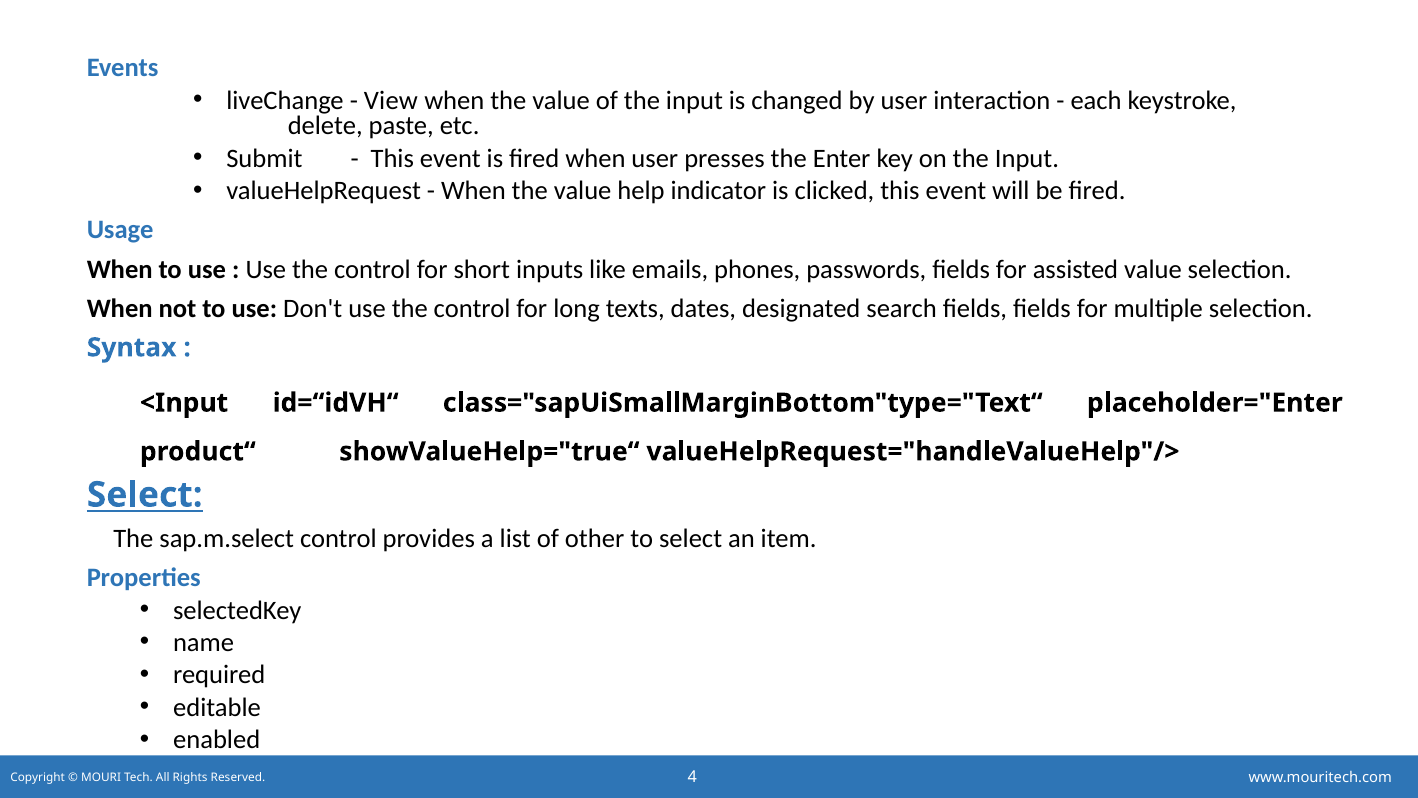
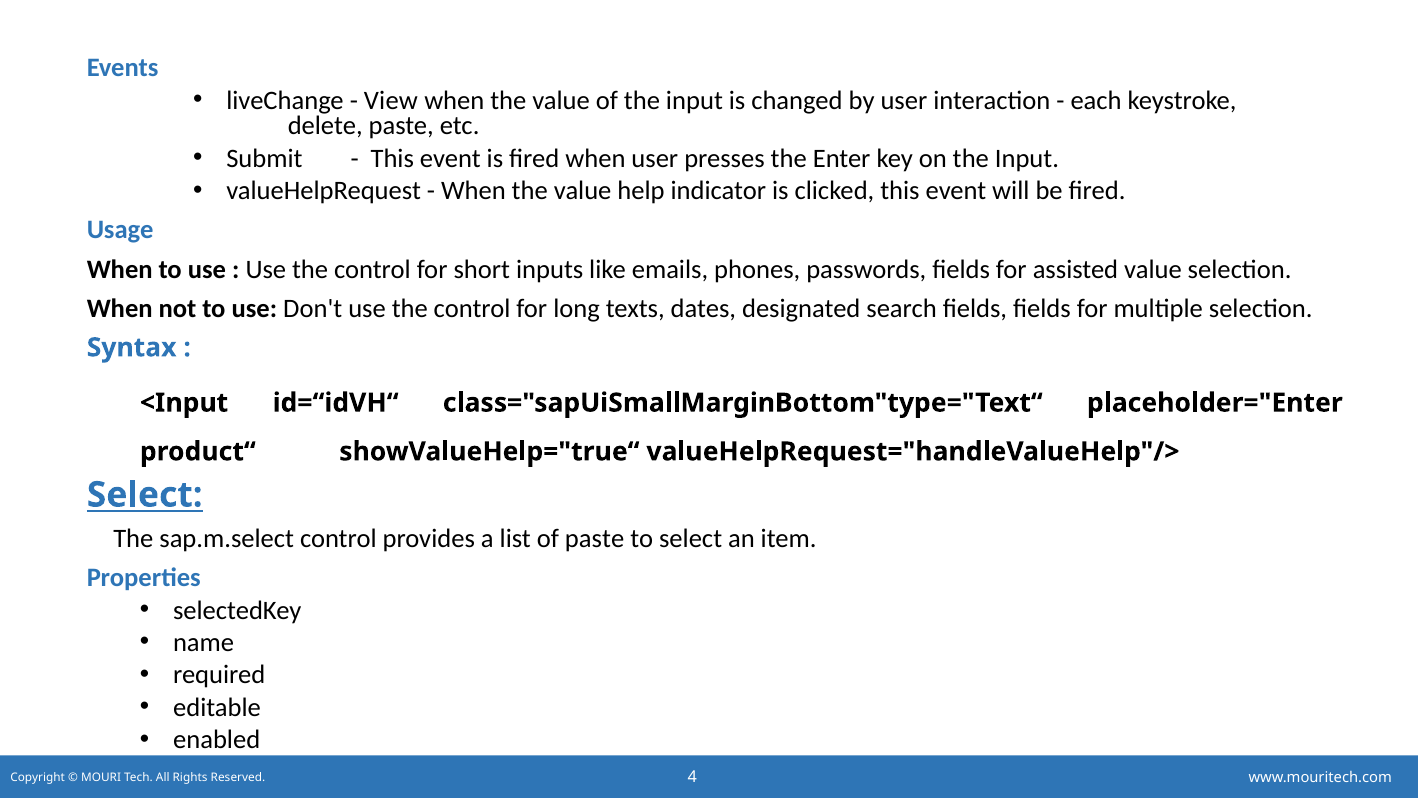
of other: other -> paste (595, 538)
